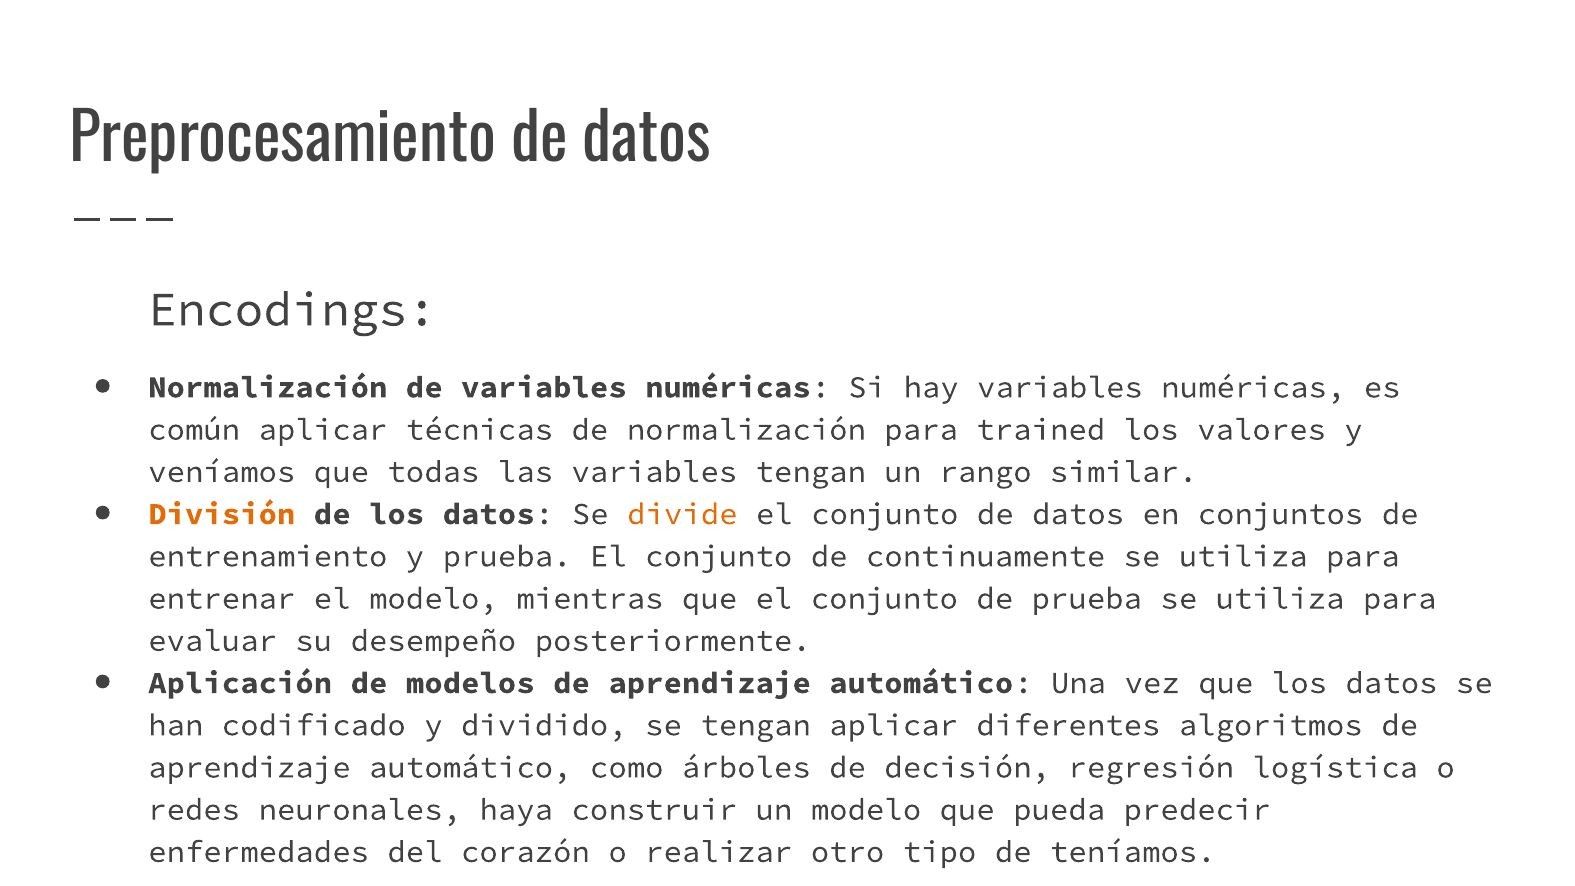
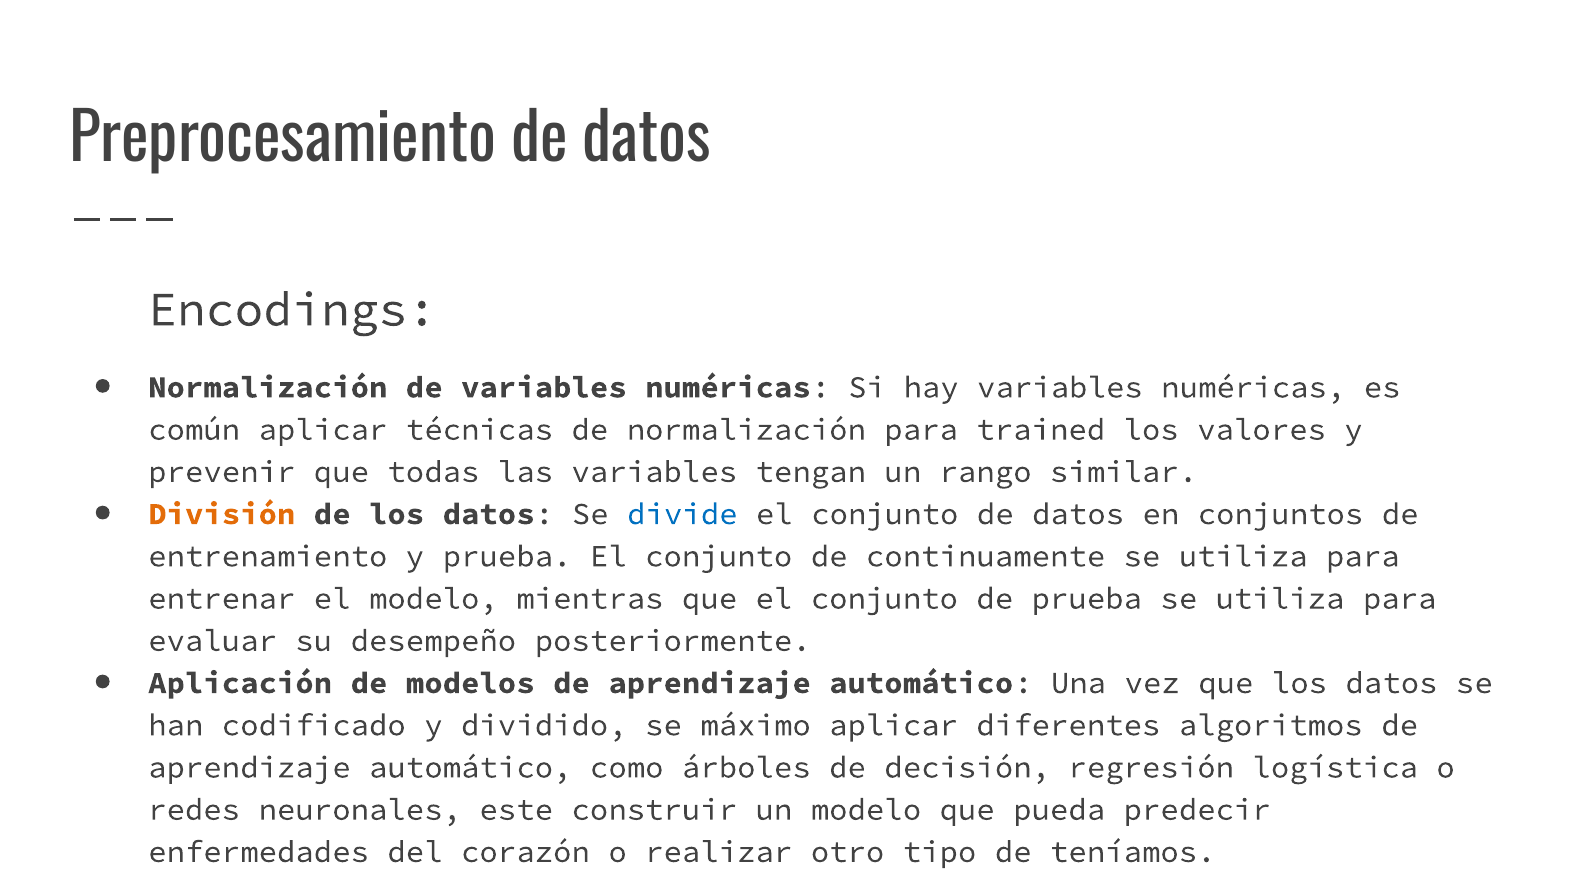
veníamos: veníamos -> prevenir (222, 472)
divide colour: orange -> blue (682, 514)
se tengan: tengan -> máximo (756, 725)
haya: haya -> este (516, 810)
